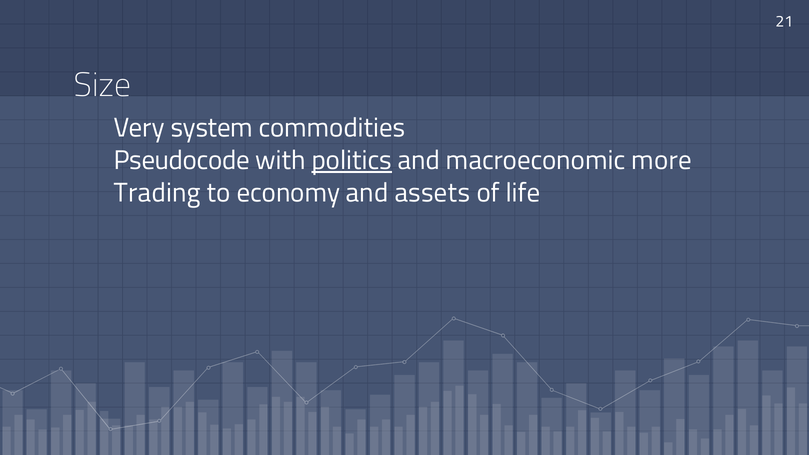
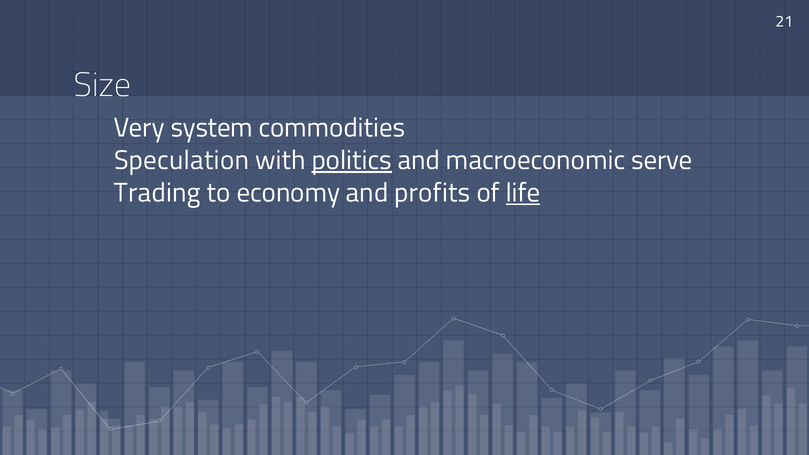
Pseudocode: Pseudocode -> Speculation (182, 160)
more: more -> serve (662, 160)
assets: assets -> profits (432, 193)
life underline: none -> present (523, 193)
